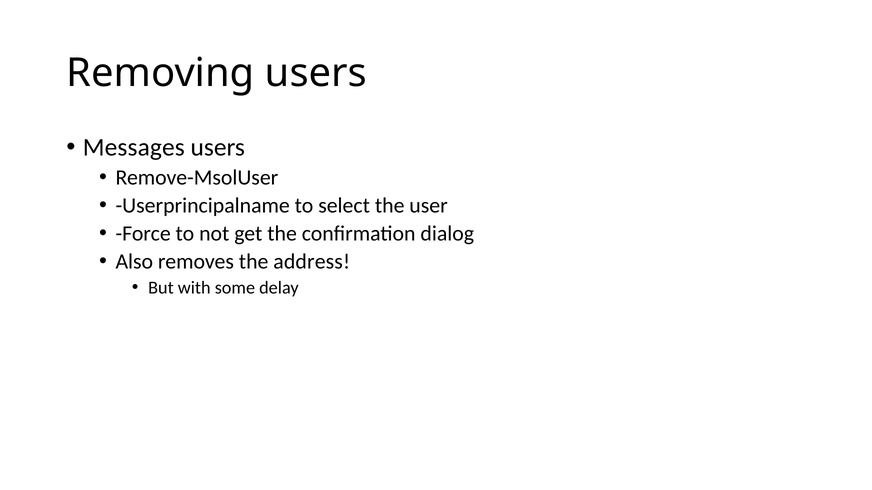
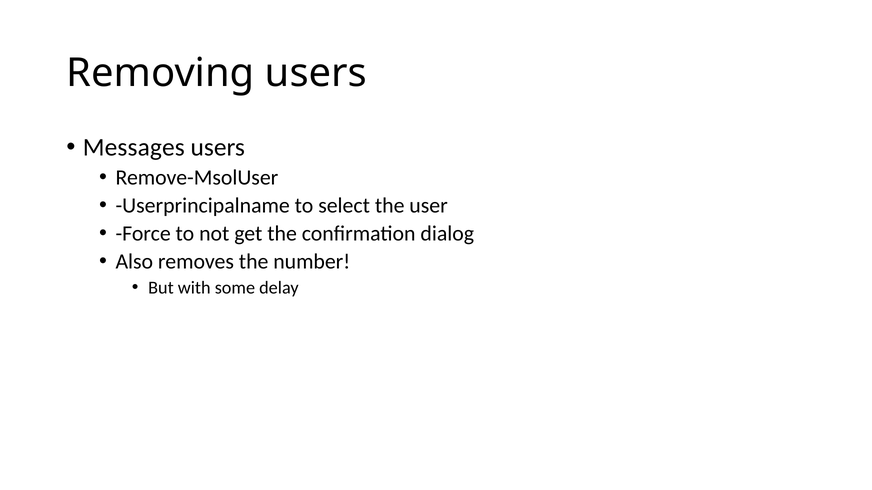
address: address -> number (312, 262)
